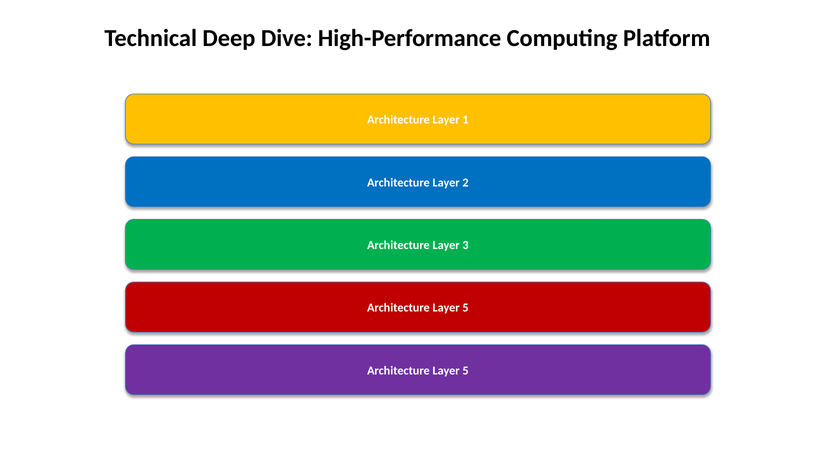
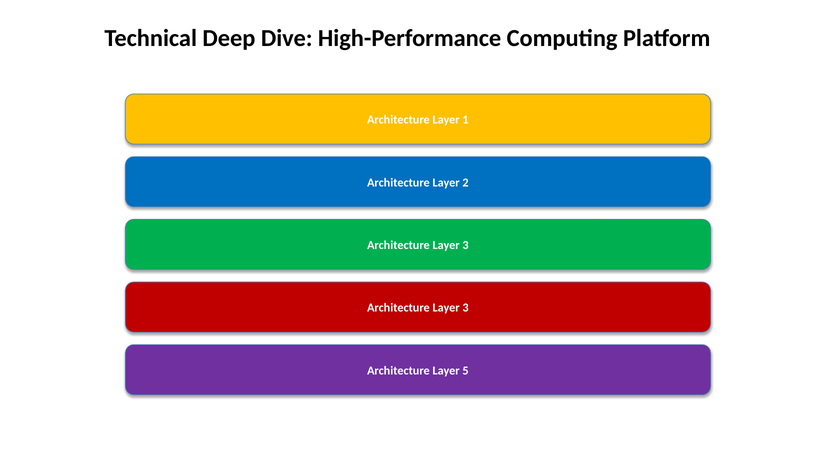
5: 5 -> 3 (466, 308)
